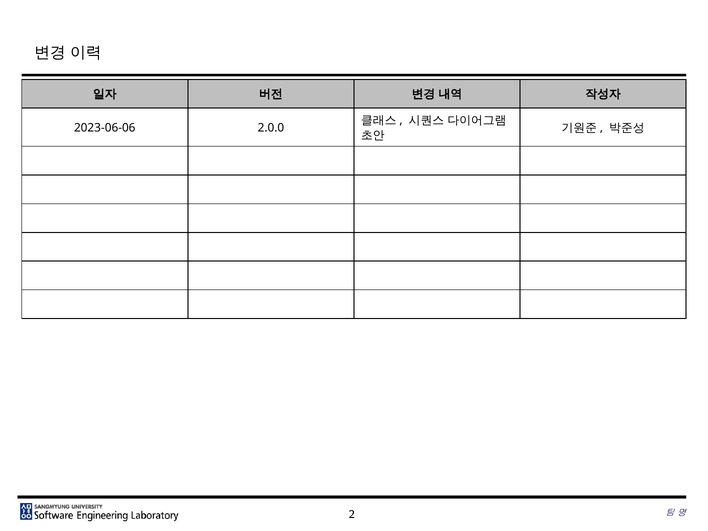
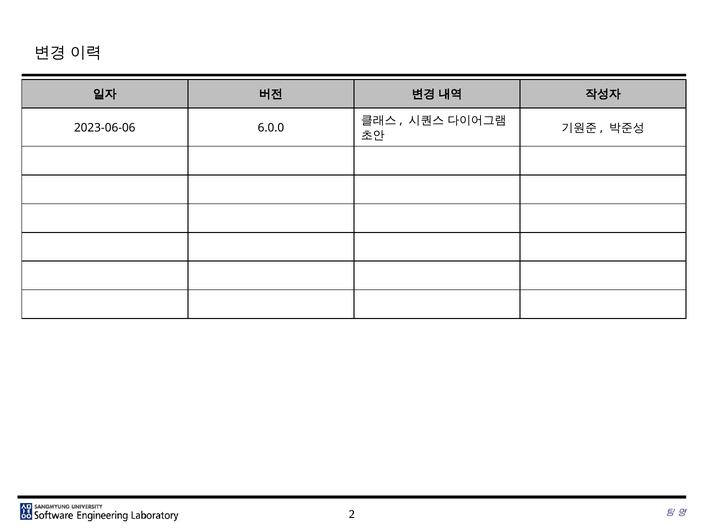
2.0.0: 2.0.0 -> 6.0.0 (271, 128)
